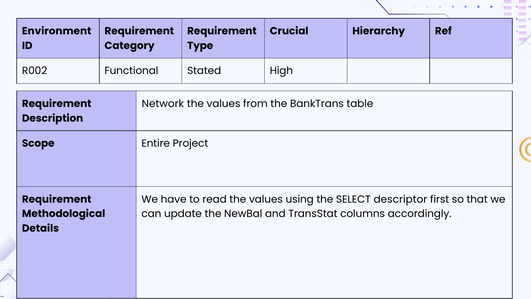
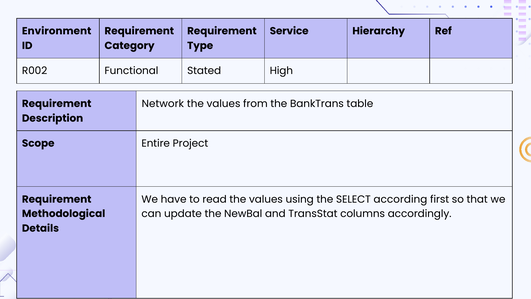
Crucial: Crucial -> Service (289, 31)
descriptor: descriptor -> according (400, 199)
